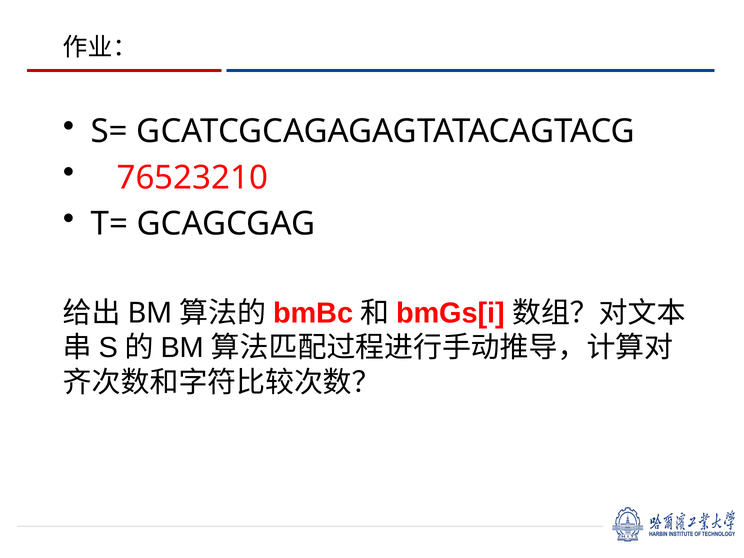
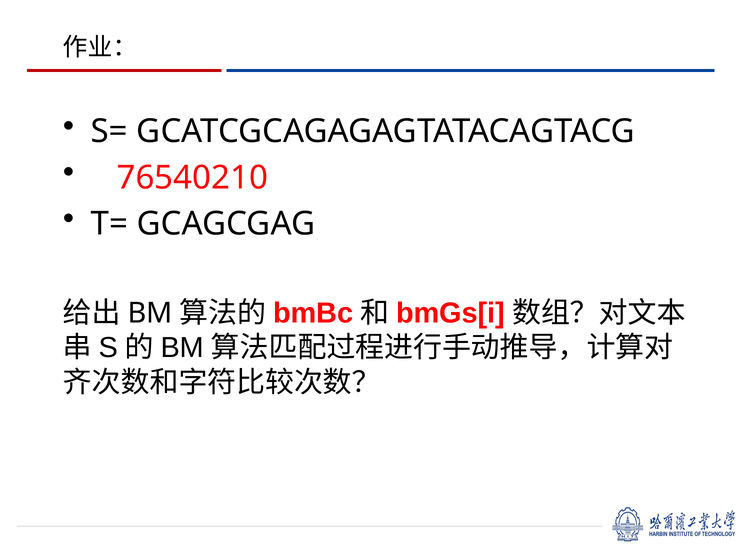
76523210: 76523210 -> 76540210 (192, 178)
